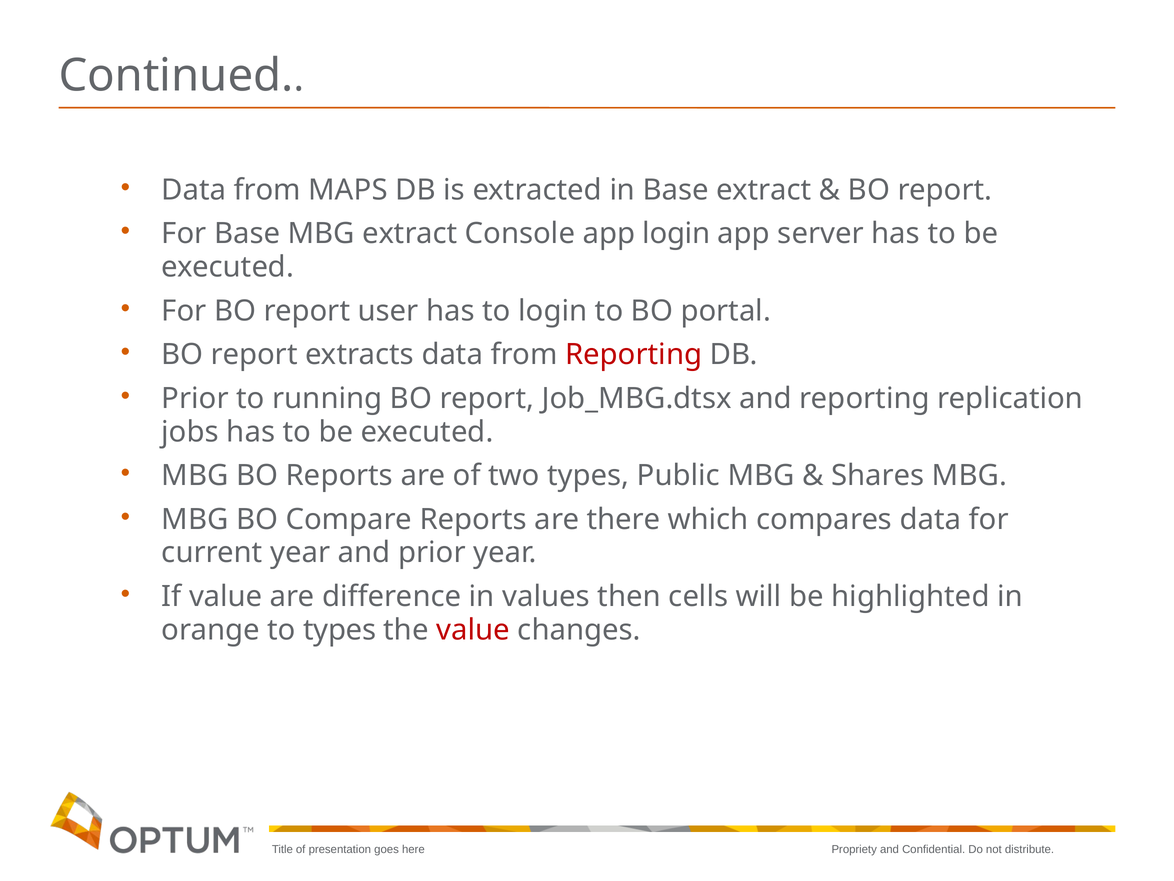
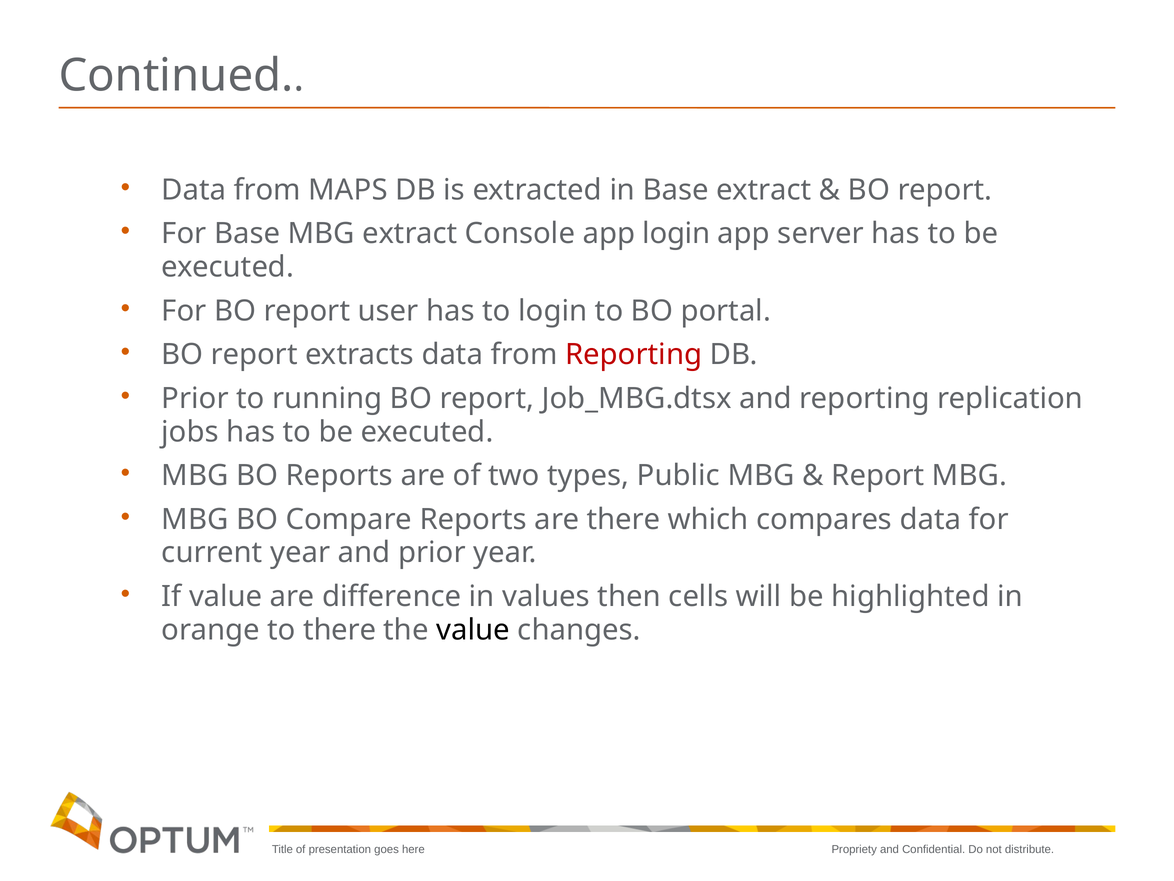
Shares: Shares -> Report (878, 475)
to types: types -> there (340, 630)
value colour: red -> black (473, 630)
